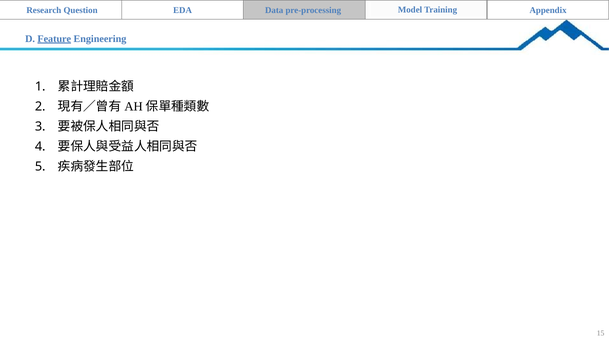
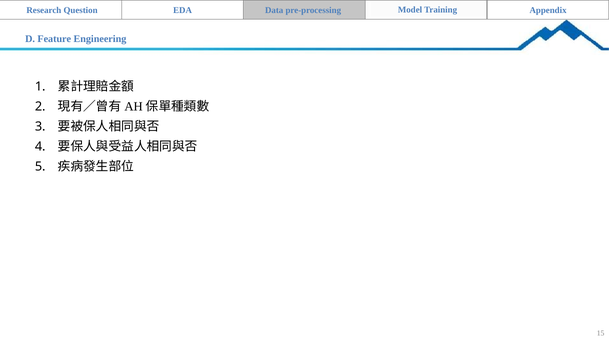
Feature underline: present -> none (54, 39)
